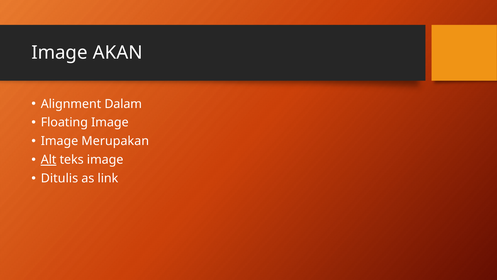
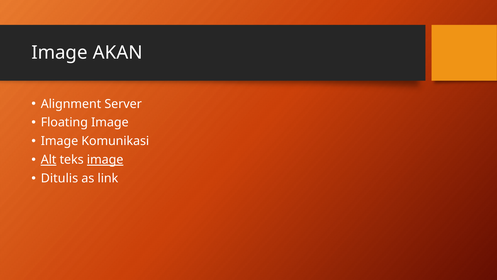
Dalam: Dalam -> Server (123, 104)
Merupakan: Merupakan -> Komunikasi (115, 141)
image underline: none -> present (105, 160)
